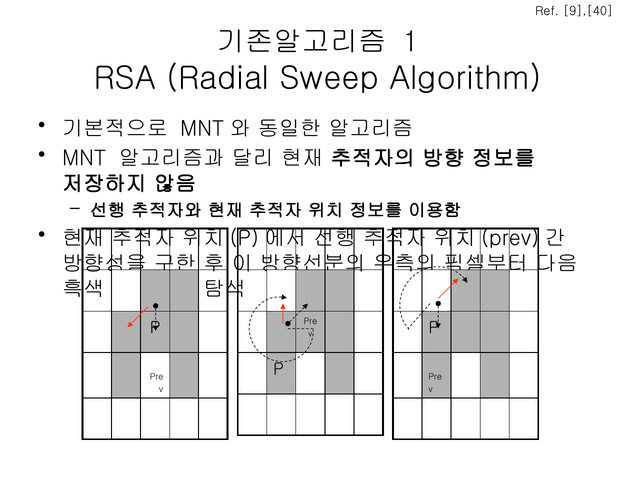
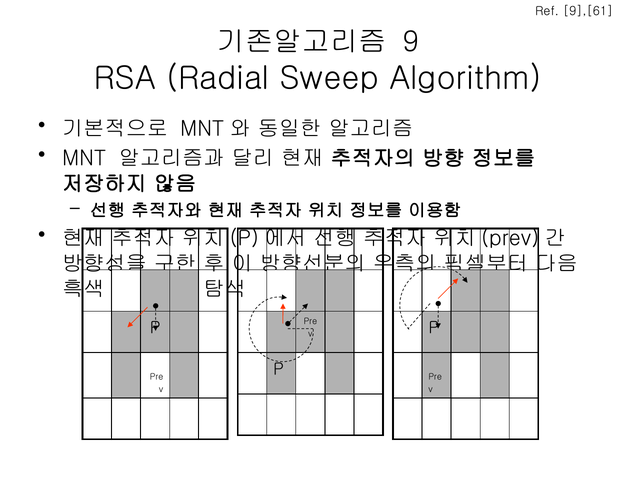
9],[40: 9],[40 -> 9],[61 (588, 11)
1: 1 -> 9 (411, 42)
